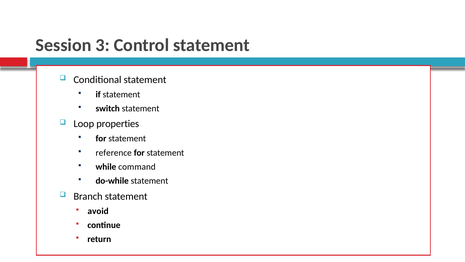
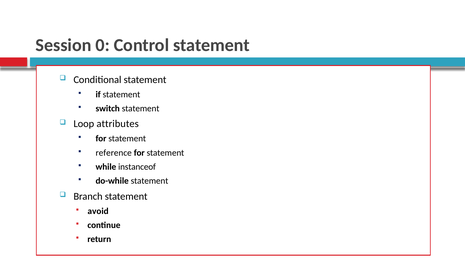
3: 3 -> 0 (103, 45)
properties: properties -> attributes (118, 124)
command: command -> instanceof (137, 167)
